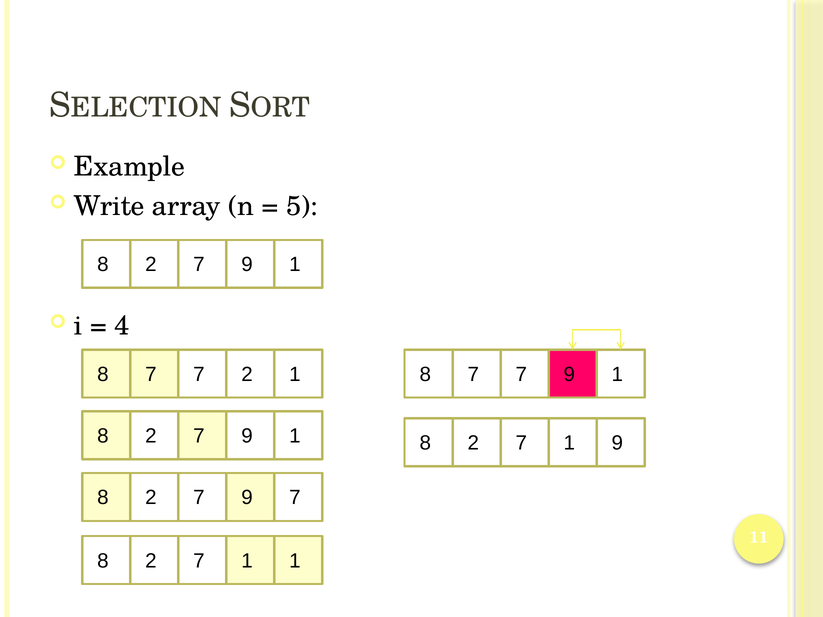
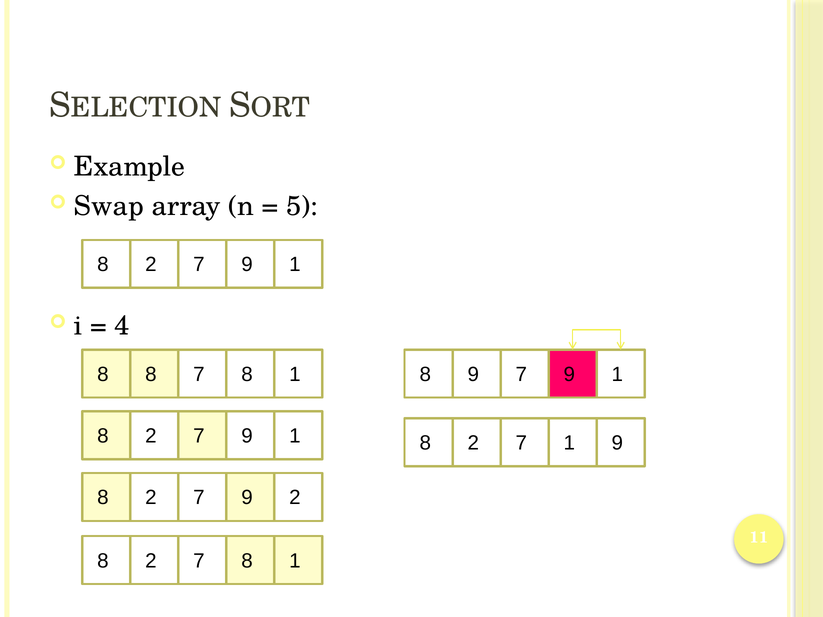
Write: Write -> Swap (109, 206)
7: 7 -> 8 (151, 374)
2: 2 -> 8 (247, 374)
7: 7 -> 9 (473, 374)
9 7: 7 -> 2 (295, 498)
1: 1 -> 8 (247, 561)
